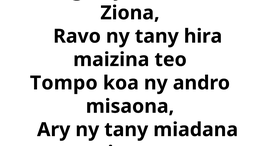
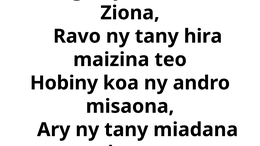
Tompo: Tompo -> Hobiny (64, 83)
